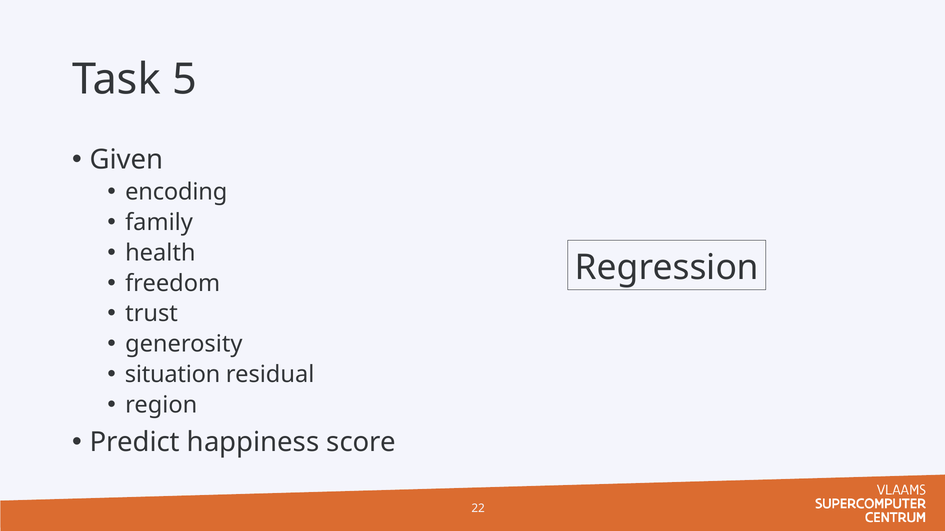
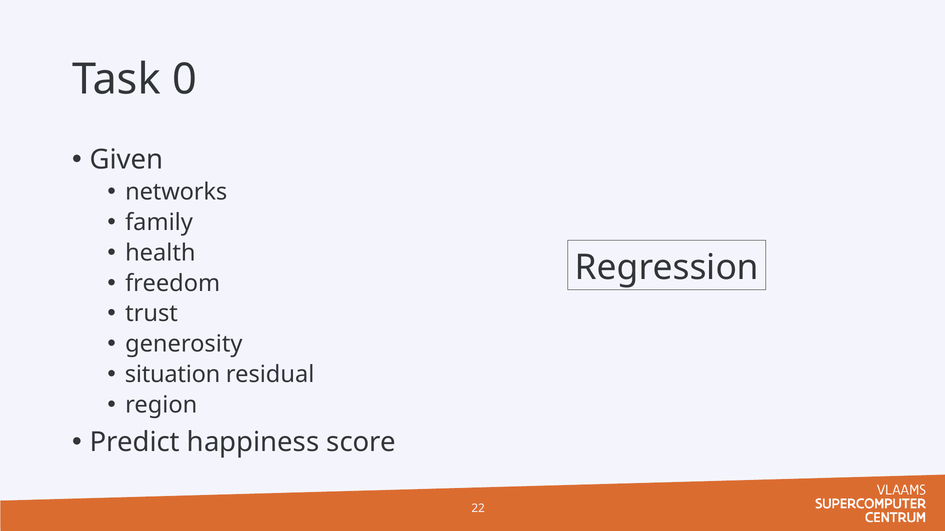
5: 5 -> 0 (184, 79)
encoding: encoding -> networks (176, 192)
